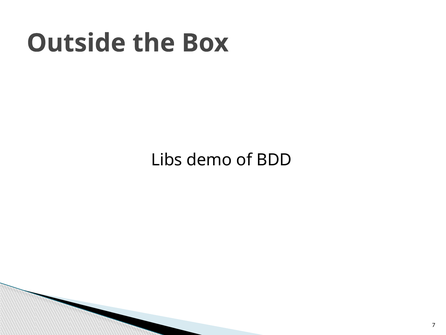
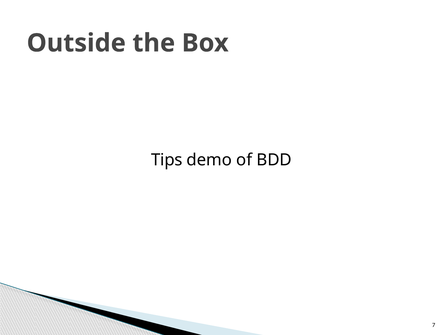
Libs: Libs -> Tips (167, 160)
